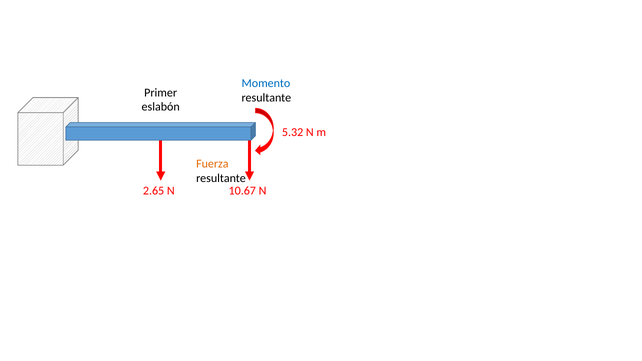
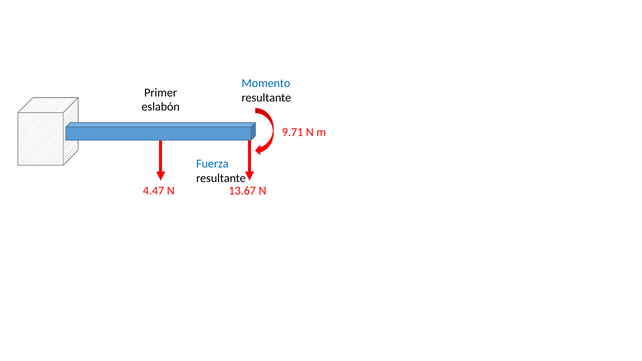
5.32: 5.32 -> 9.71 (293, 132)
Fuerza colour: orange -> blue (212, 164)
2.65: 2.65 -> 4.47 (154, 191)
10.67: 10.67 -> 13.67 (242, 191)
